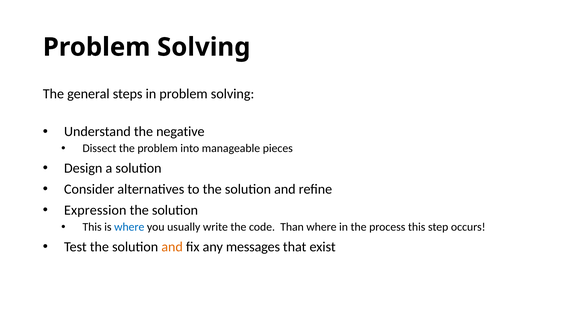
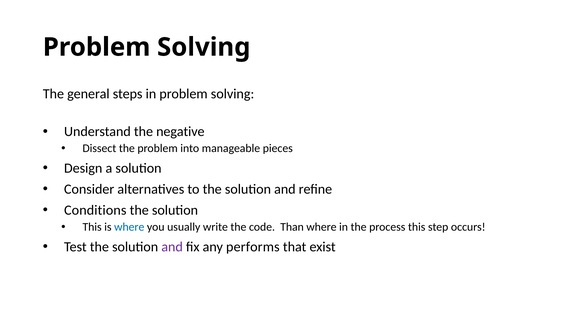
Expression: Expression -> Conditions (95, 210)
and colour: orange -> purple (172, 247)
messages: messages -> performs (253, 247)
